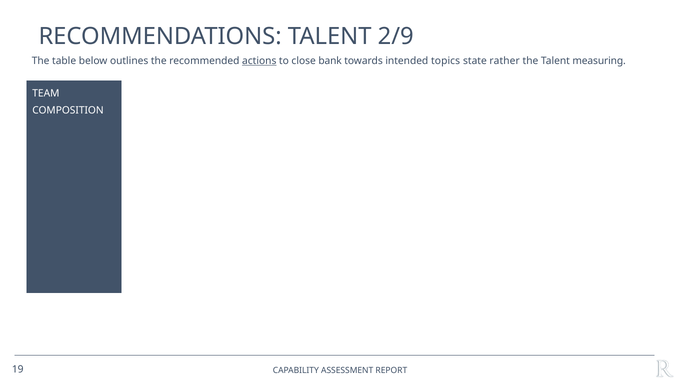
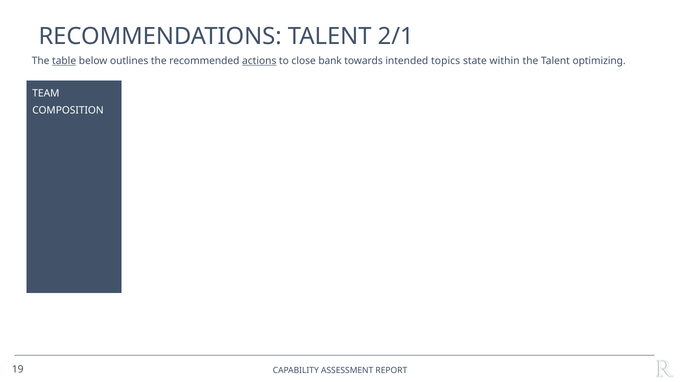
2/9: 2/9 -> 2/1 (396, 36)
table underline: none -> present (64, 61)
rather: rather -> within (505, 61)
measuring: measuring -> optimizing (599, 61)
